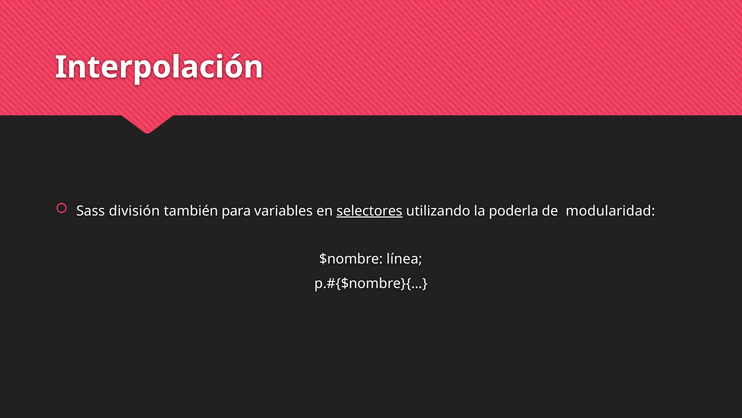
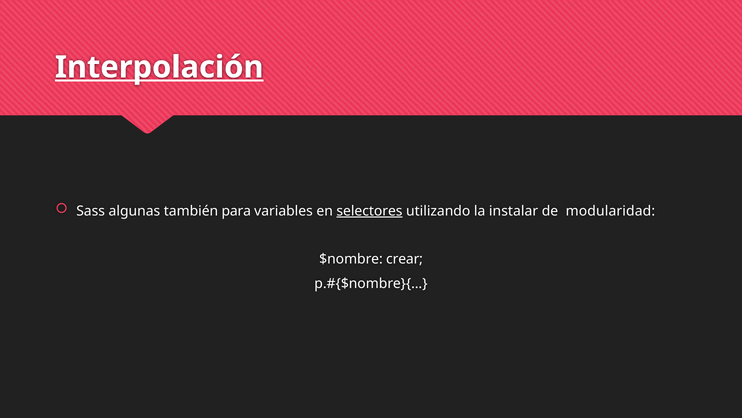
Interpolación underline: none -> present (159, 67)
división: división -> algunas (134, 211)
poderla: poderla -> instalar (514, 211)
línea: línea -> crear (405, 259)
